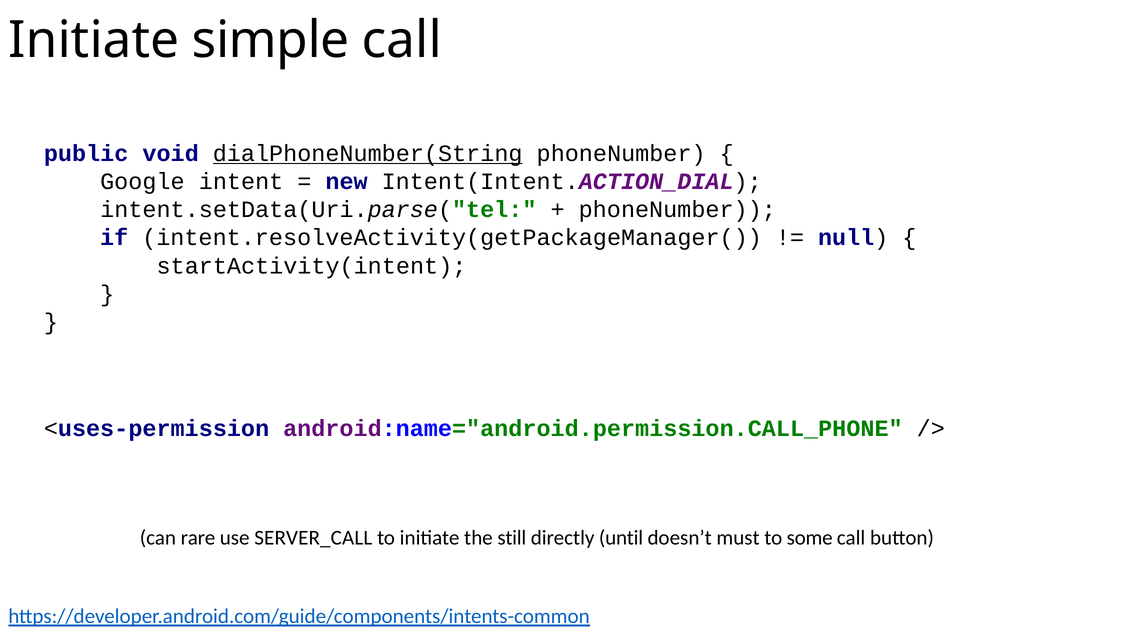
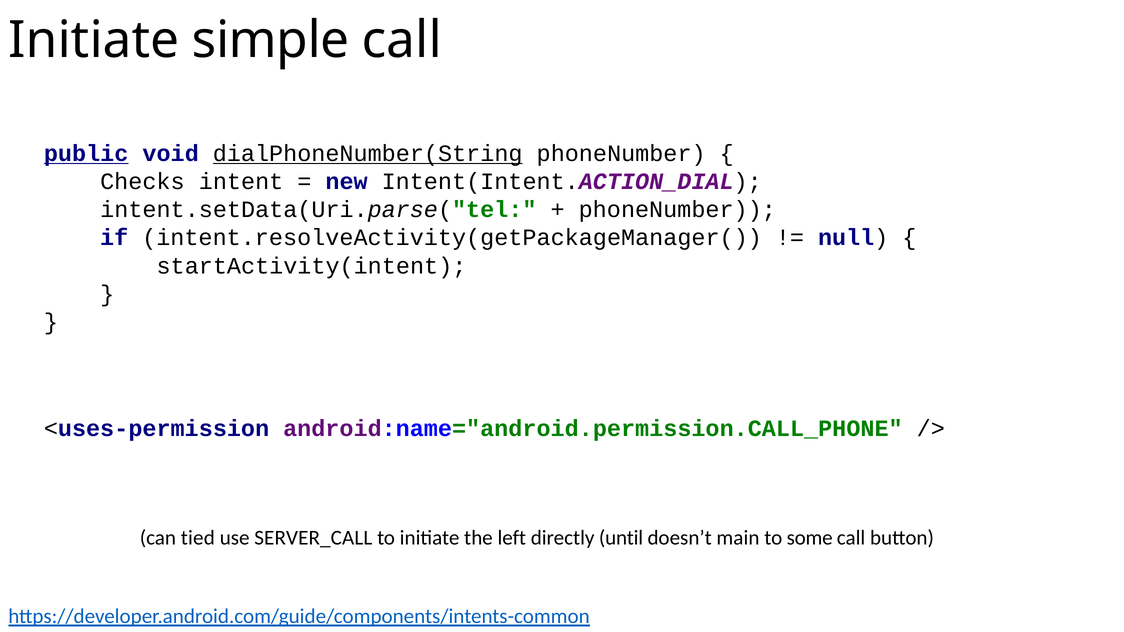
public underline: none -> present (86, 153)
Google: Google -> Checks (142, 182)
rare: rare -> tied (198, 538)
still: still -> left (512, 538)
must: must -> main (738, 538)
